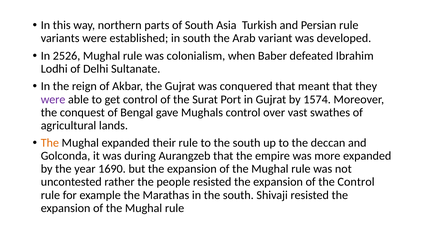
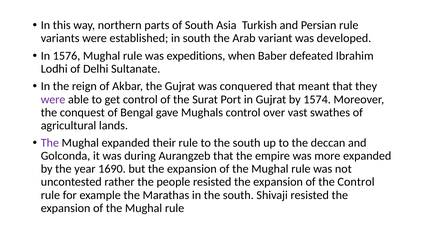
2526: 2526 -> 1576 (67, 56)
colonialism: colonialism -> expeditions (196, 56)
The colour: orange -> purple (50, 143)
